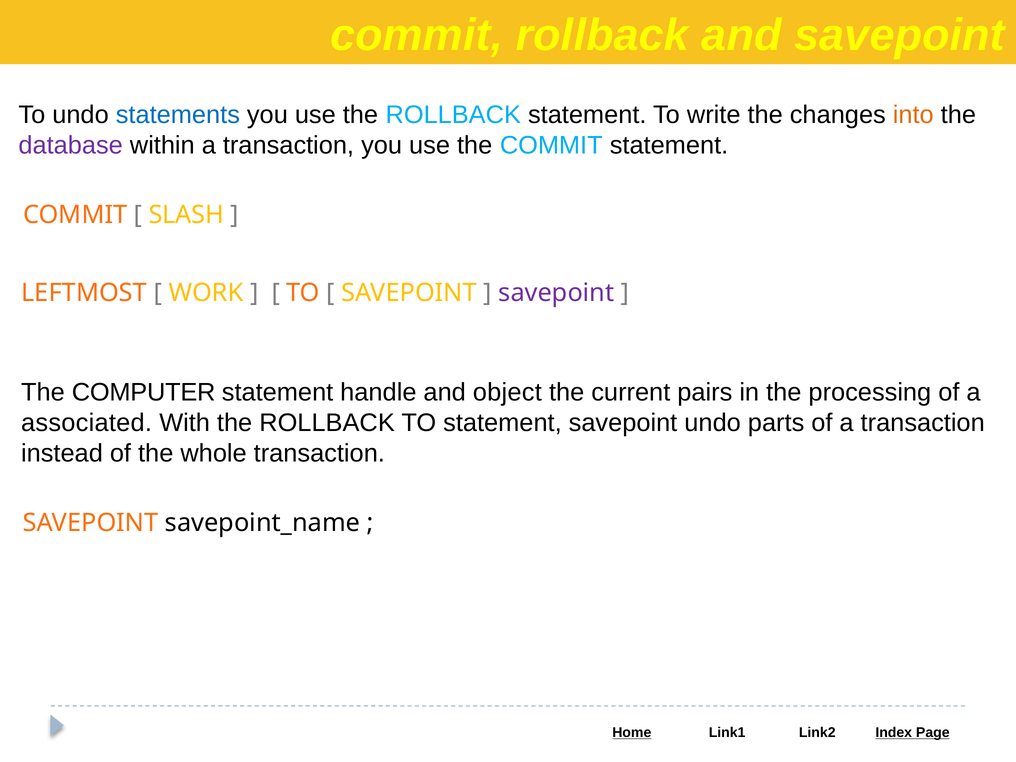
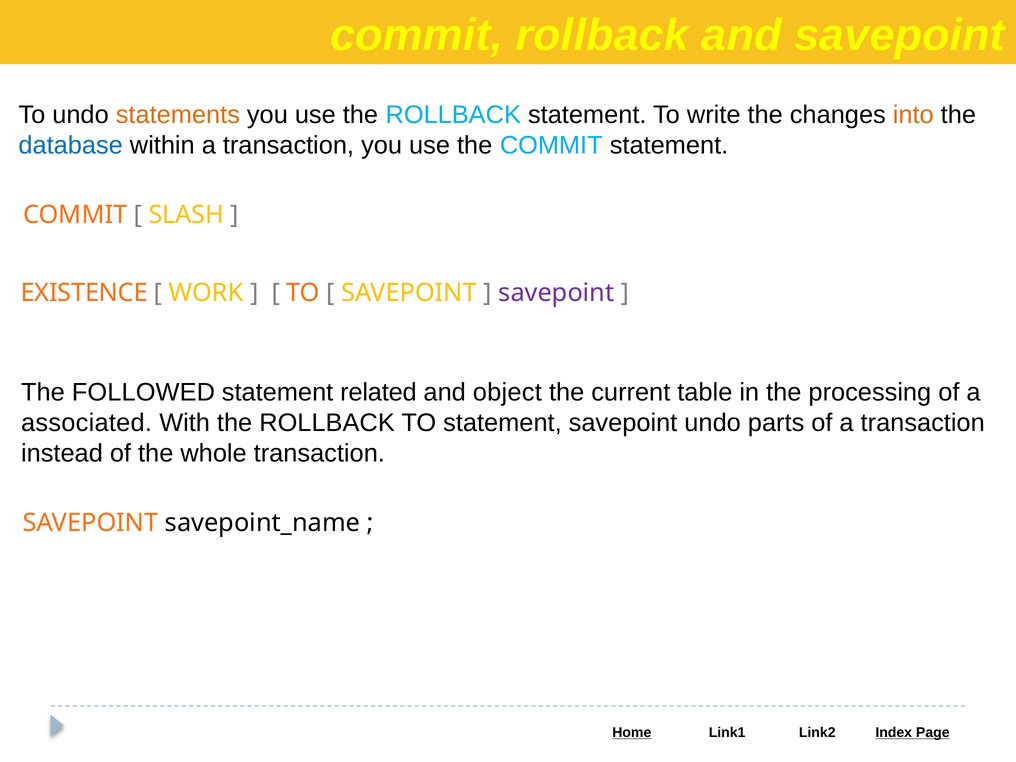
statements colour: blue -> orange (178, 115)
database colour: purple -> blue (71, 146)
LEFTMOST: LEFTMOST -> EXISTENCE (84, 293)
COMPUTER: COMPUTER -> FOLLOWED (143, 392)
handle: handle -> related (378, 392)
pairs: pairs -> table (705, 392)
